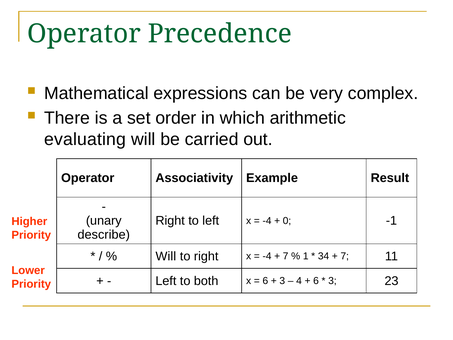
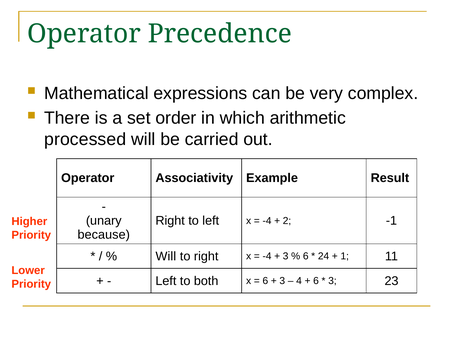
evaluating: evaluating -> processed (85, 139)
0: 0 -> 2 (287, 221)
describe: describe -> because (104, 235)
7: 7 -> 3 (286, 256)
1: 1 -> 6 (306, 256)
34: 34 -> 24 (324, 256)
7: 7 -> 1 (345, 256)
